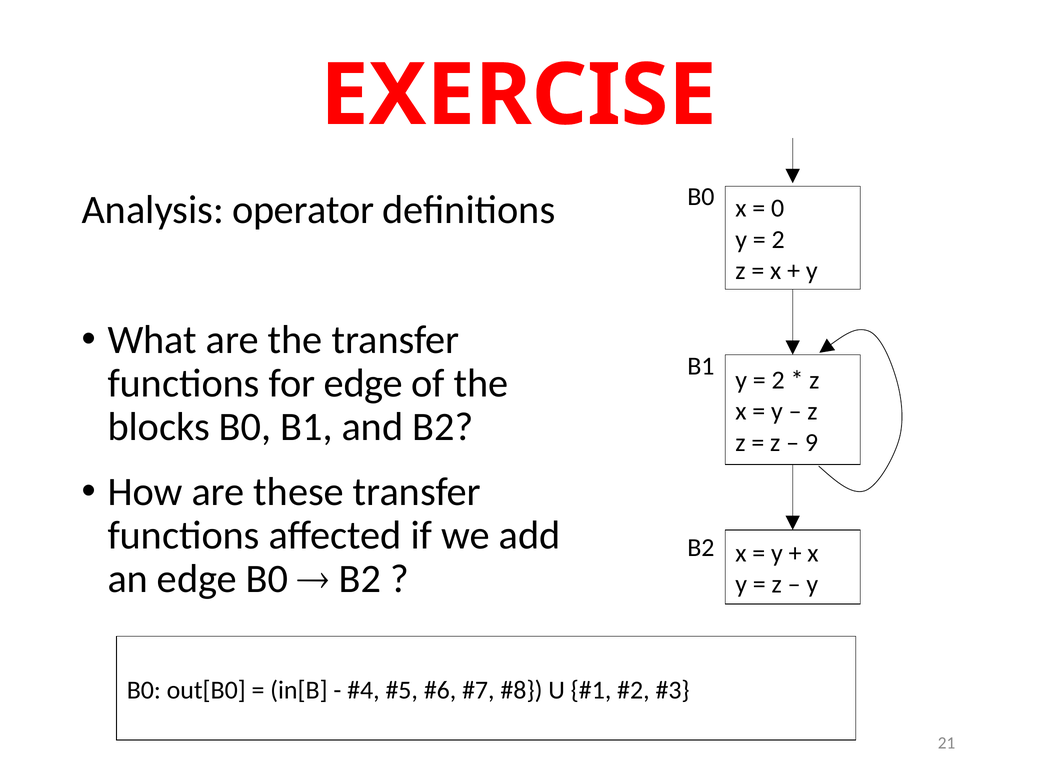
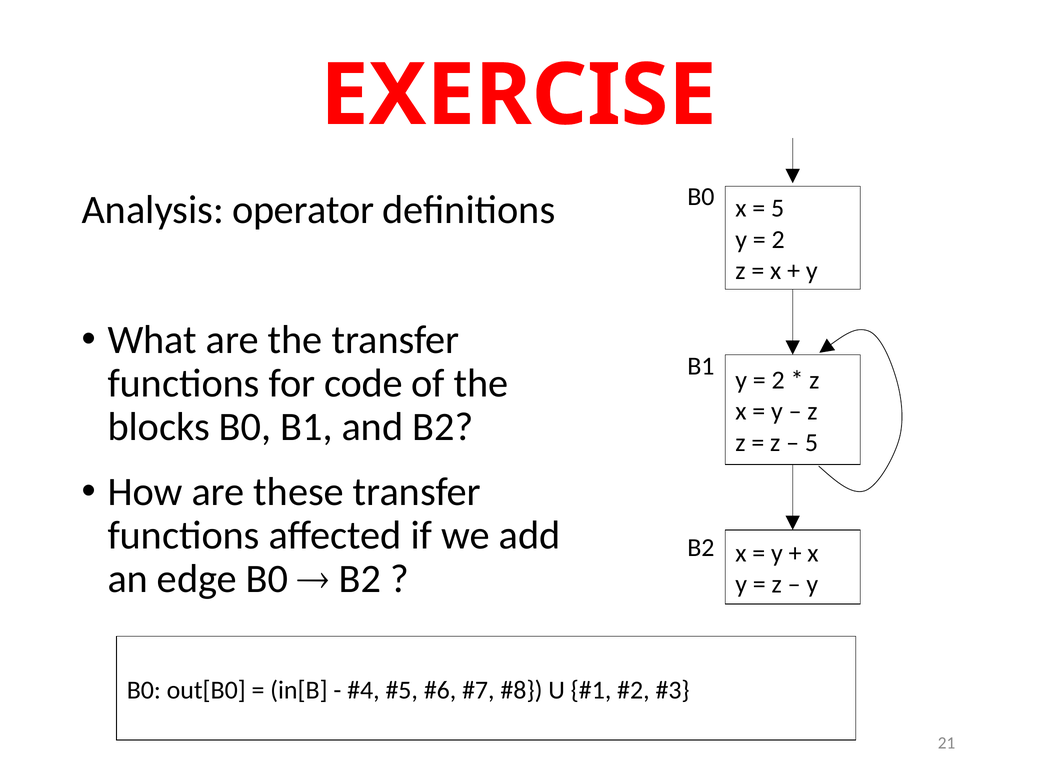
0: 0 -> 5 (778, 208)
for edge: edge -> code (363, 383)
9: 9 -> 5 (811, 442)
